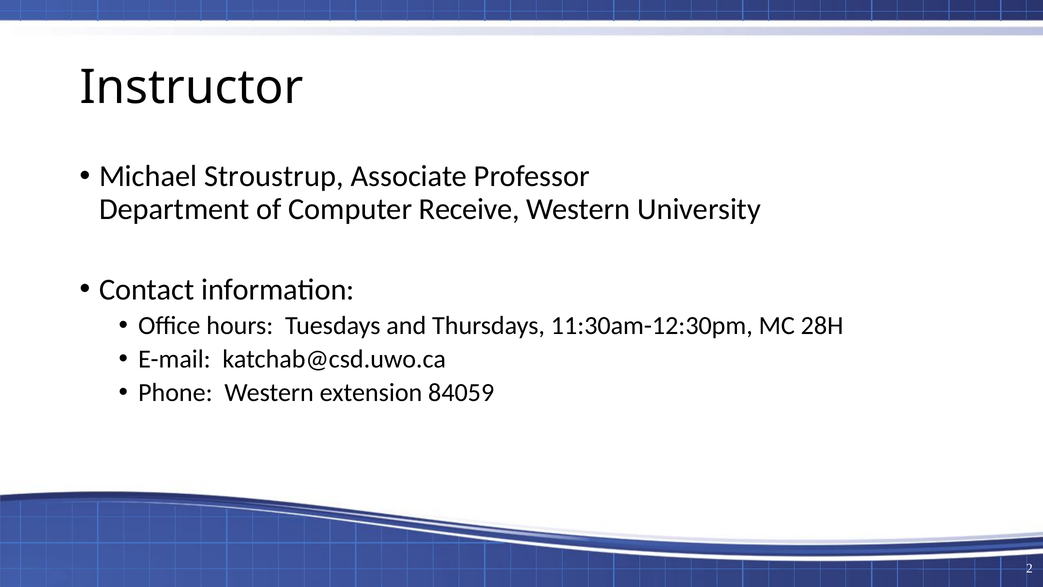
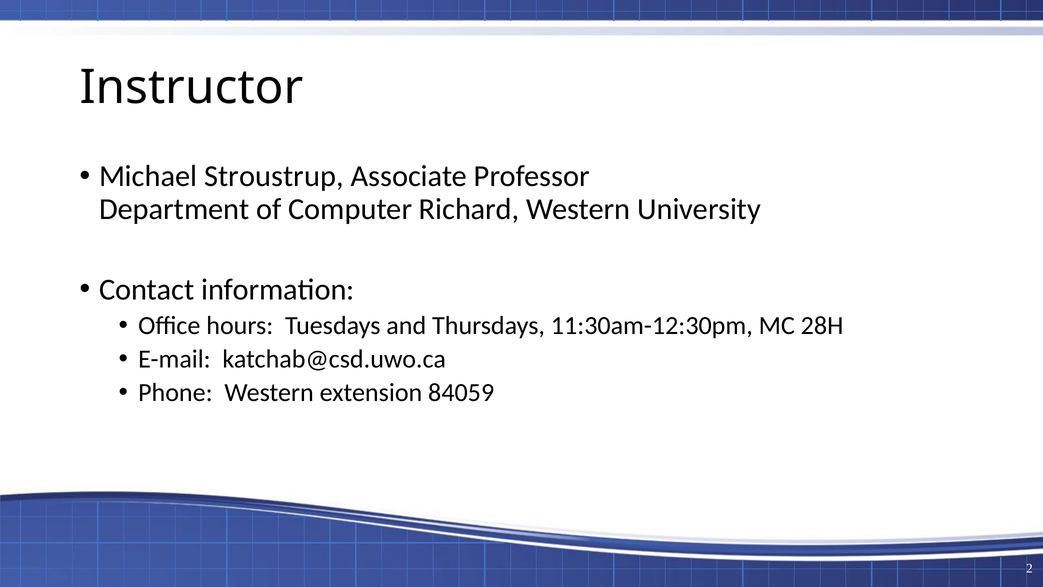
Receive: Receive -> Richard (469, 209)
